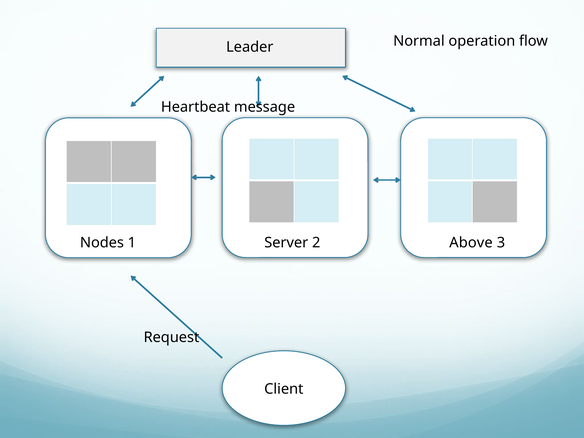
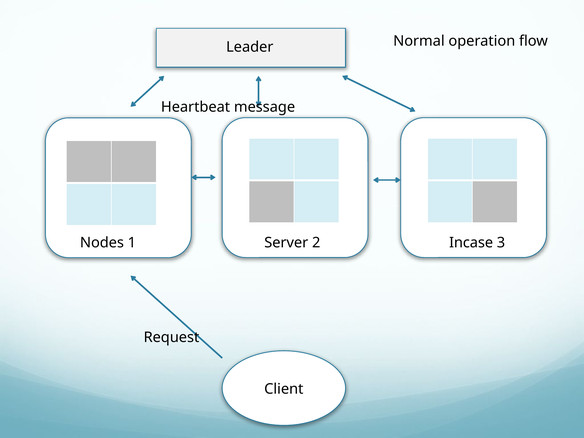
Above: Above -> Incase (471, 243)
